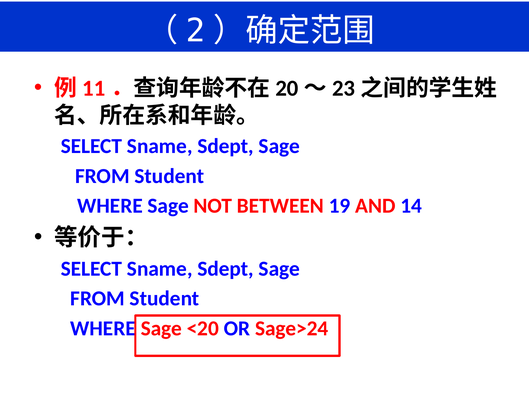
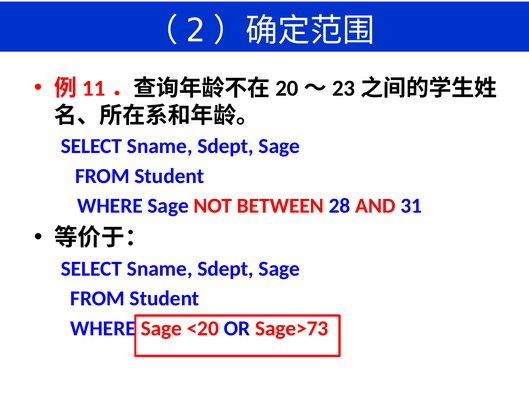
19: 19 -> 28 (340, 206)
14: 14 -> 31 (411, 206)
Sage>24: Sage>24 -> Sage>73 (292, 328)
